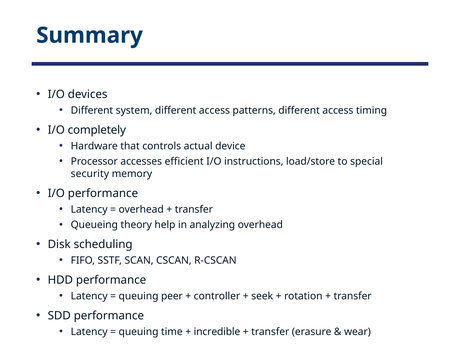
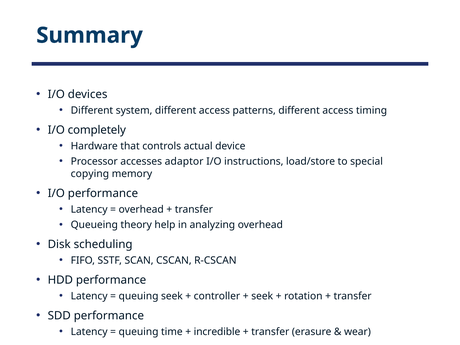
efficient: efficient -> adaptor (184, 162)
security: security -> copying (90, 174)
queuing peer: peer -> seek (172, 296)
